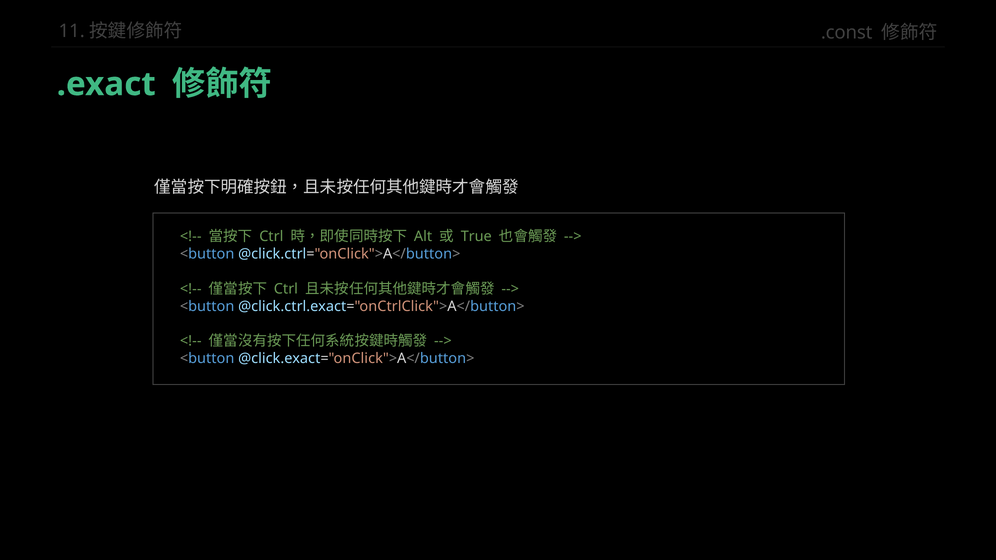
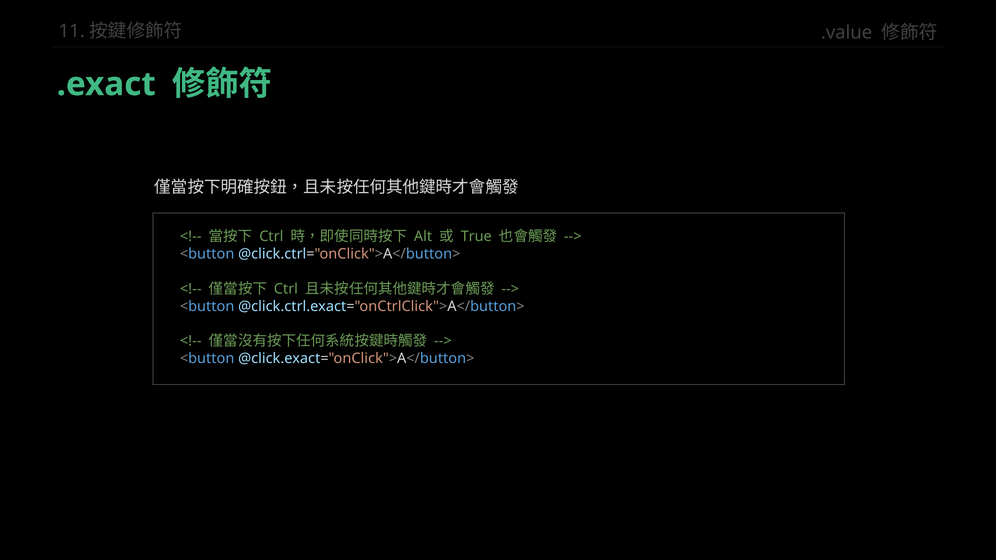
.const: .const -> .value (847, 33)
